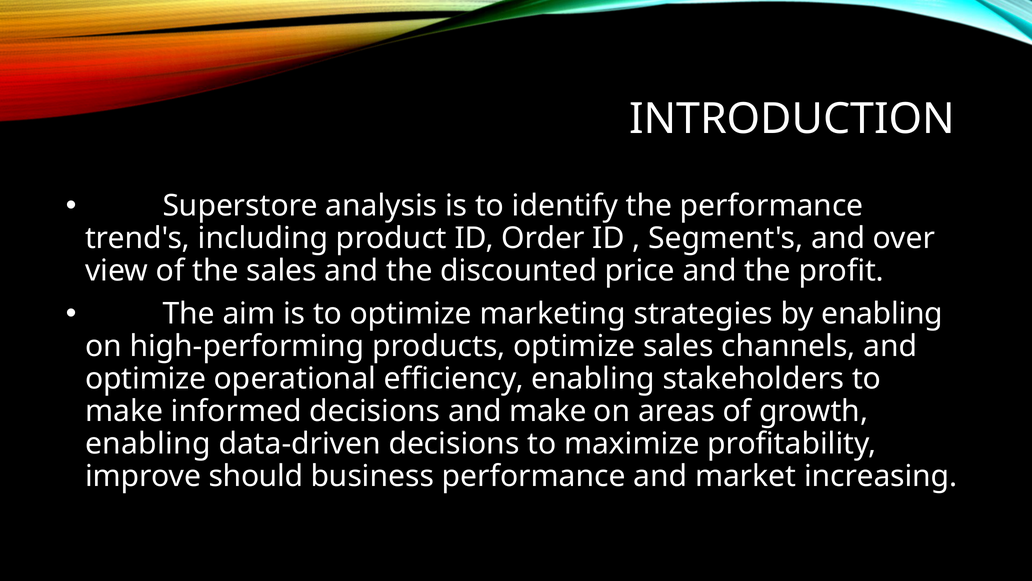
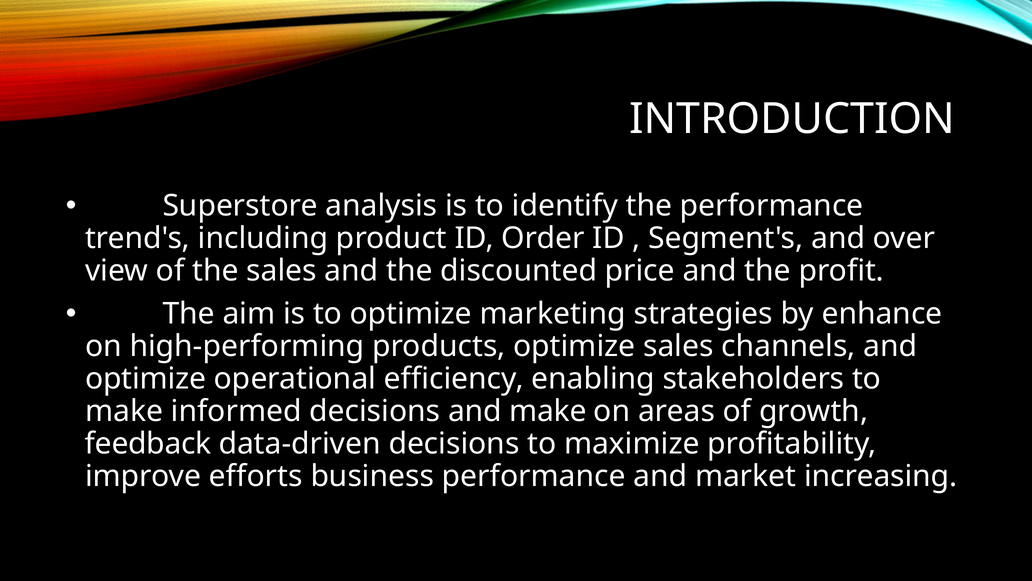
by enabling: enabling -> enhance (882, 314)
enabling: enabling -> feedback (148, 444)
should: should -> efforts (256, 476)
